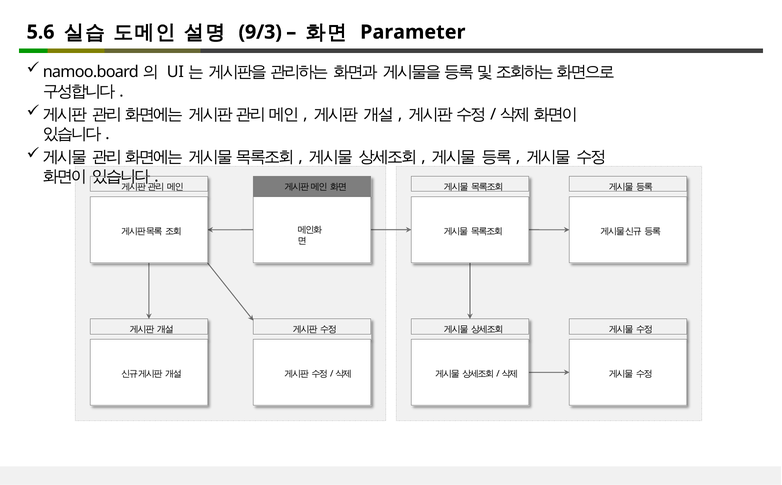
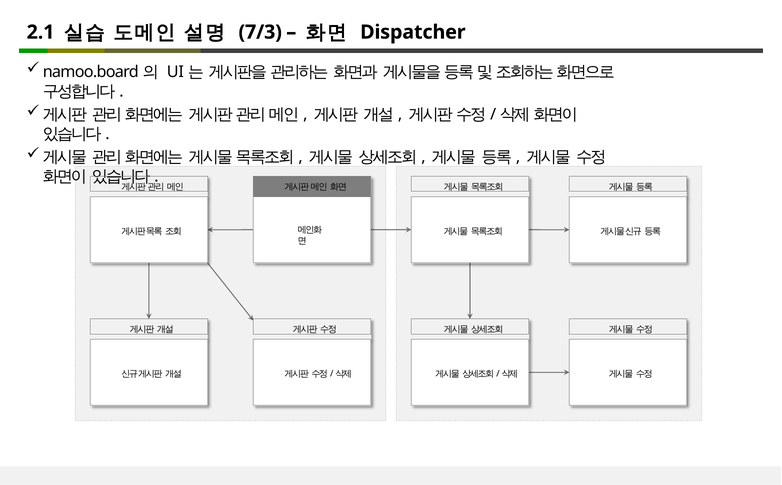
5.6: 5.6 -> 2.1 (41, 32)
9/3: 9/3 -> 7/3 (260, 32)
Parameter: Parameter -> Dispatcher (413, 32)
